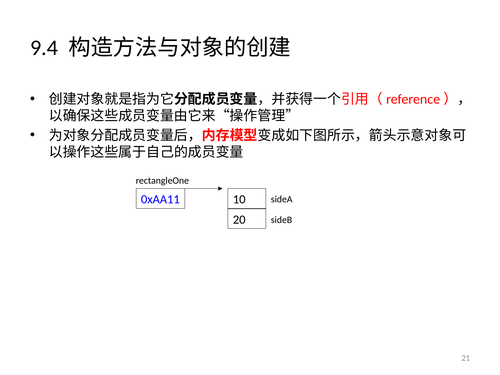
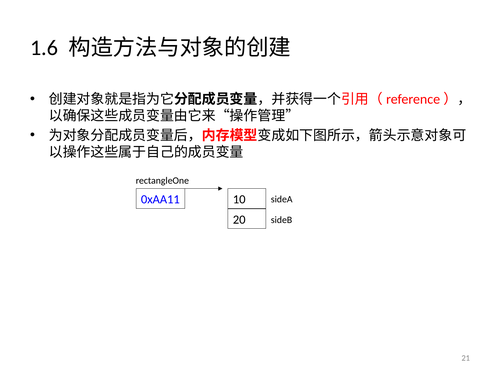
9.4: 9.4 -> 1.6 (44, 48)
